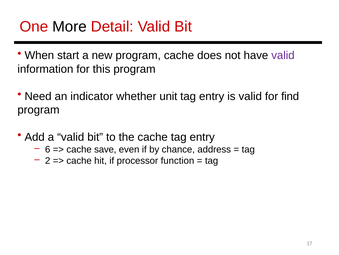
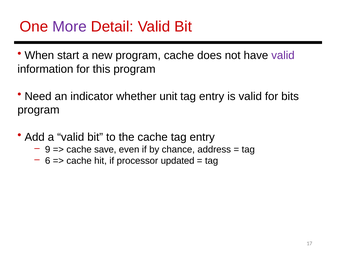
More colour: black -> purple (70, 26)
find: find -> bits (290, 96)
6: 6 -> 9 (48, 149)
2: 2 -> 6 (48, 160)
function: function -> updated (178, 160)
